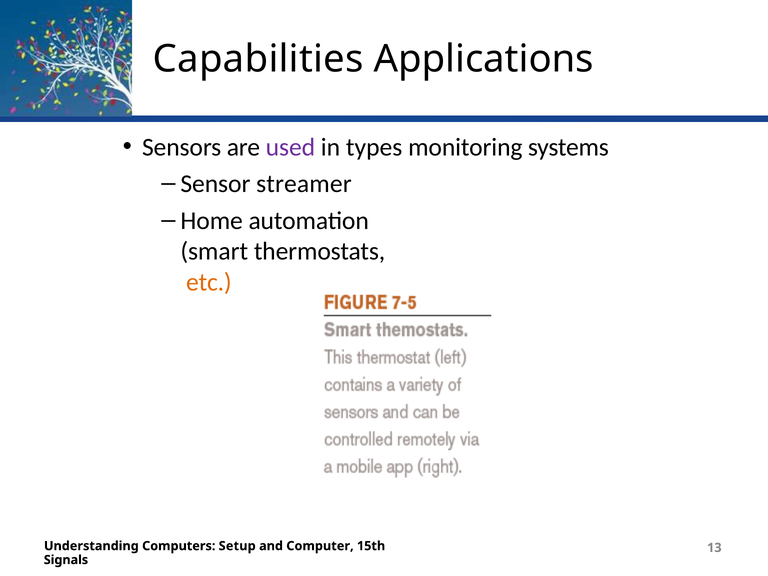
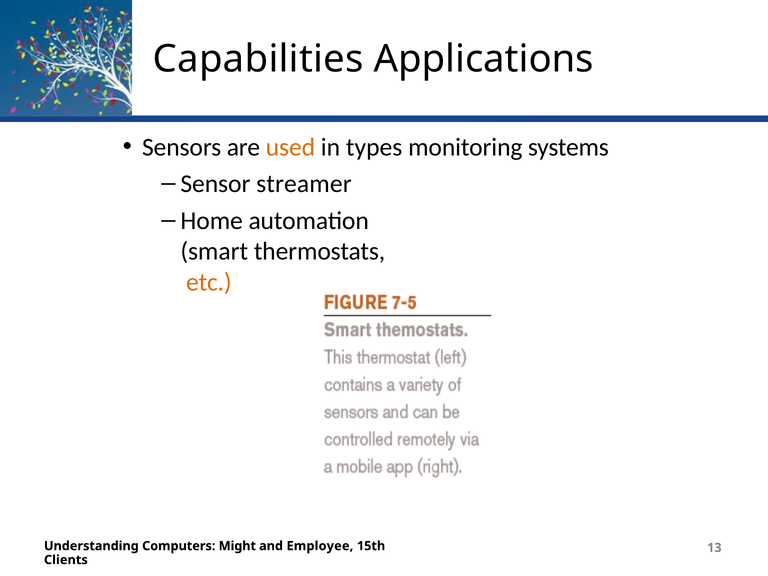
used colour: purple -> orange (290, 147)
Setup: Setup -> Might (237, 546)
Computer: Computer -> Employee (320, 546)
Signals: Signals -> Clients (66, 560)
